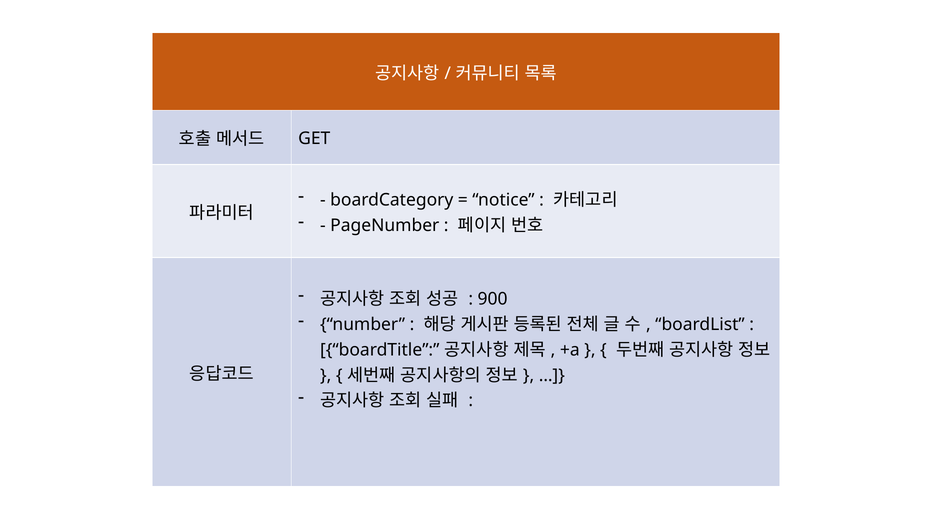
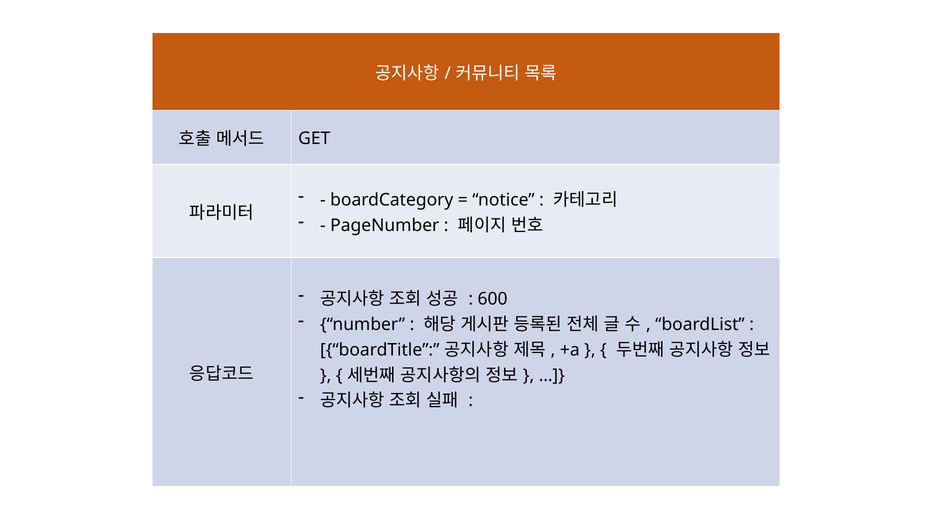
900: 900 -> 600 (493, 299)
